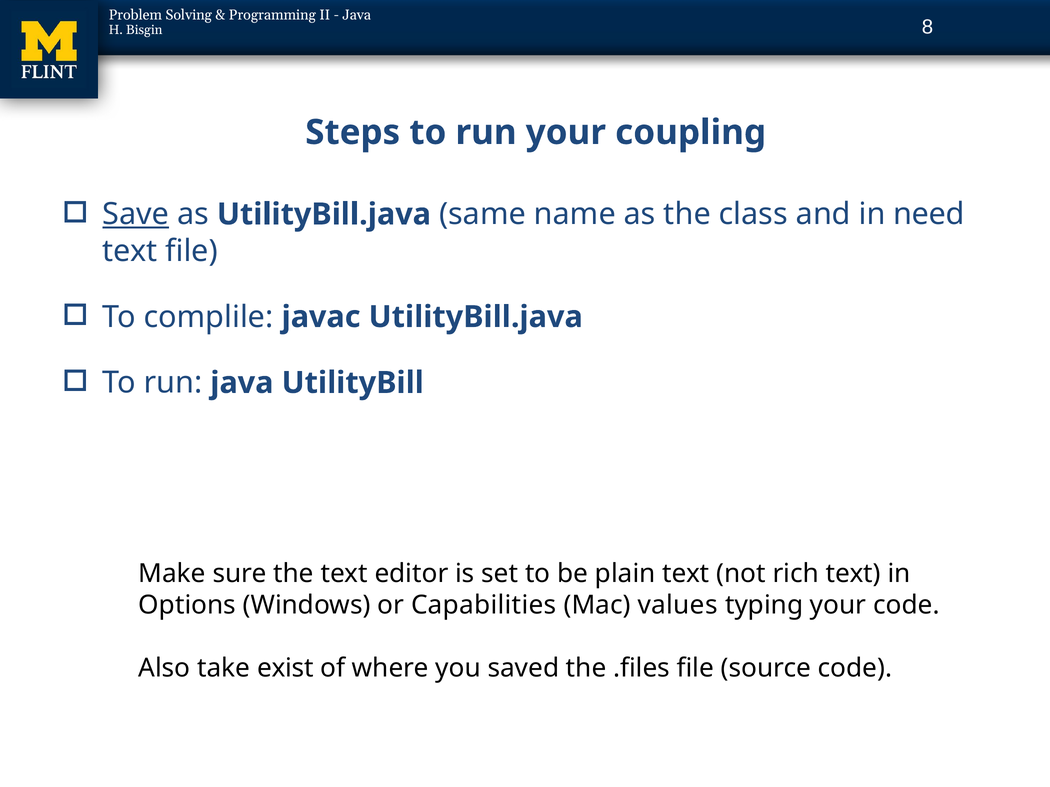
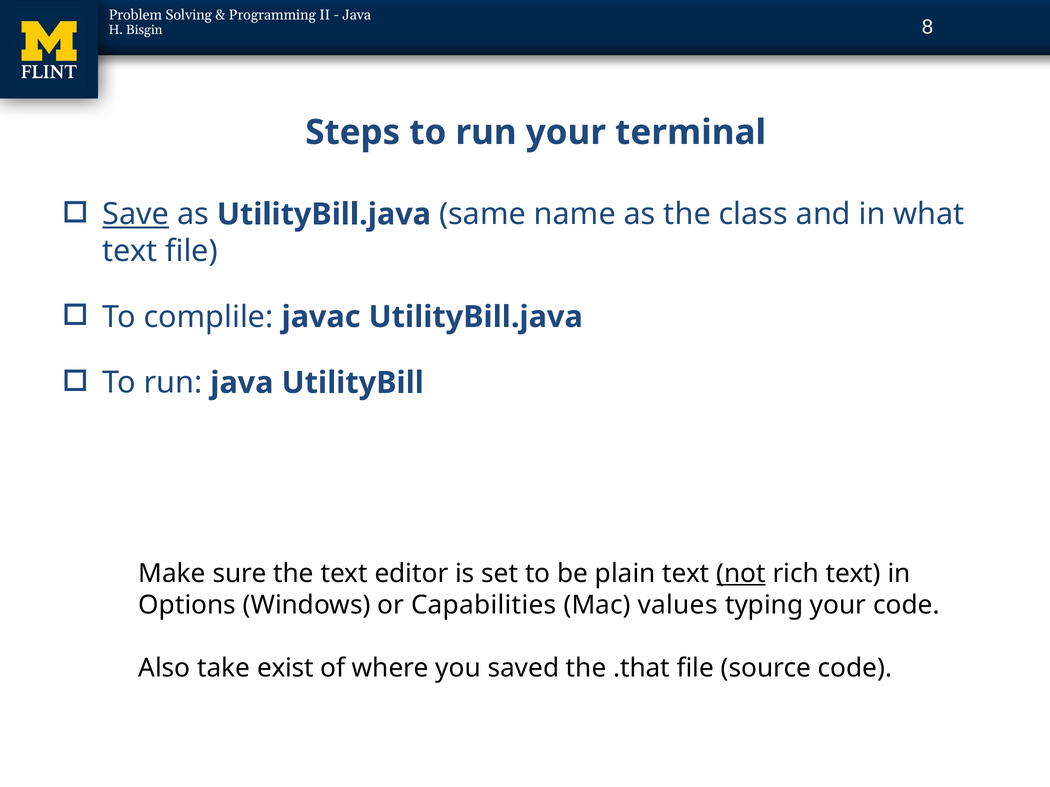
coupling: coupling -> terminal (691, 133)
need: need -> what (929, 214)
not underline: none -> present (741, 574)
.files: .files -> .that (642, 669)
